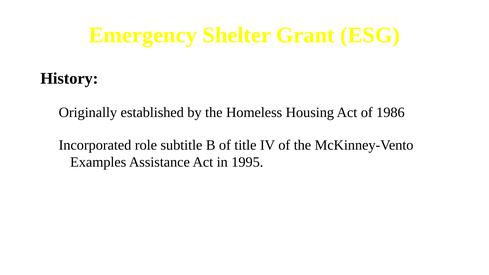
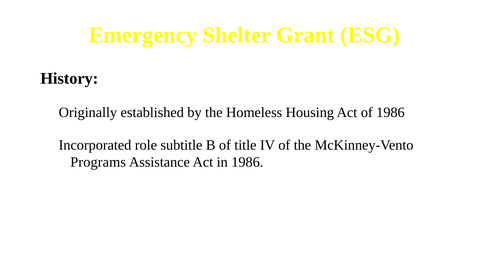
Examples: Examples -> Programs (98, 162)
in 1995: 1995 -> 1986 (247, 162)
